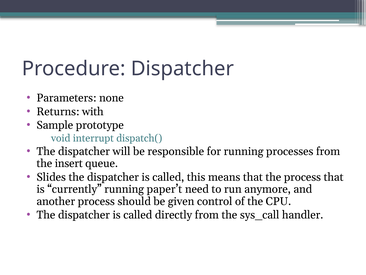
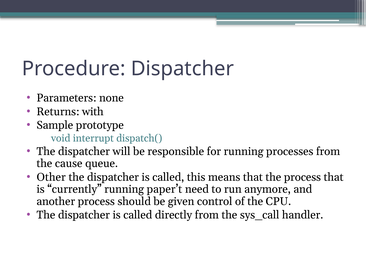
insert: insert -> cause (69, 163)
Slides: Slides -> Other (51, 177)
